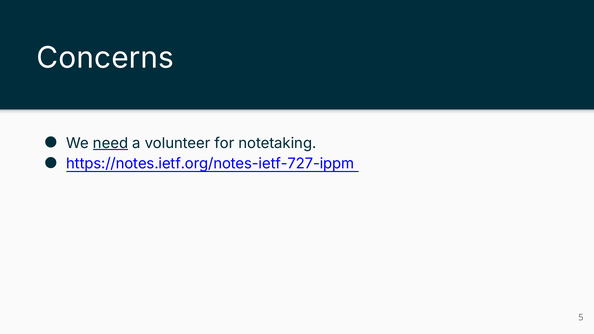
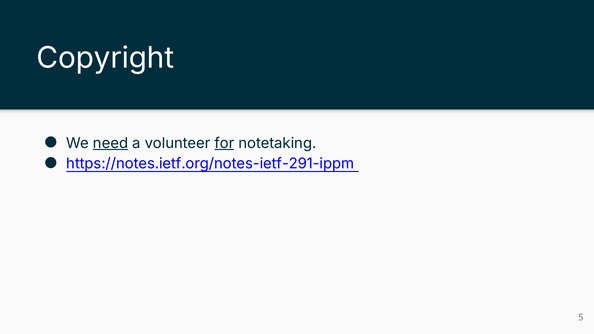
Concerns: Concerns -> Copyright (105, 58)
for underline: none -> present (224, 143)
https://notes.ietf.org/notes-ietf-727-ippm: https://notes.ietf.org/notes-ietf-727-ippm -> https://notes.ietf.org/notes-ietf-291-ippm (210, 164)
